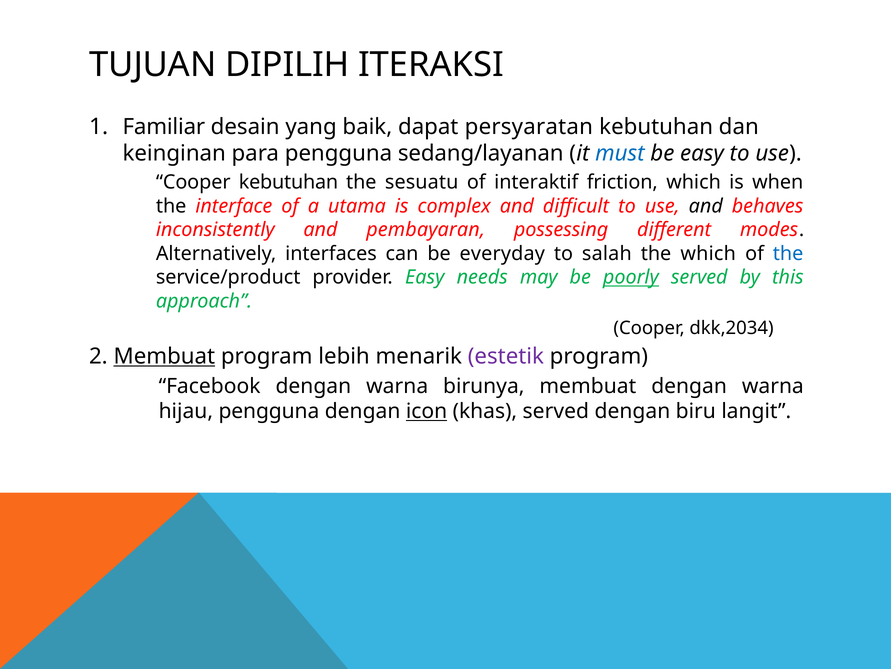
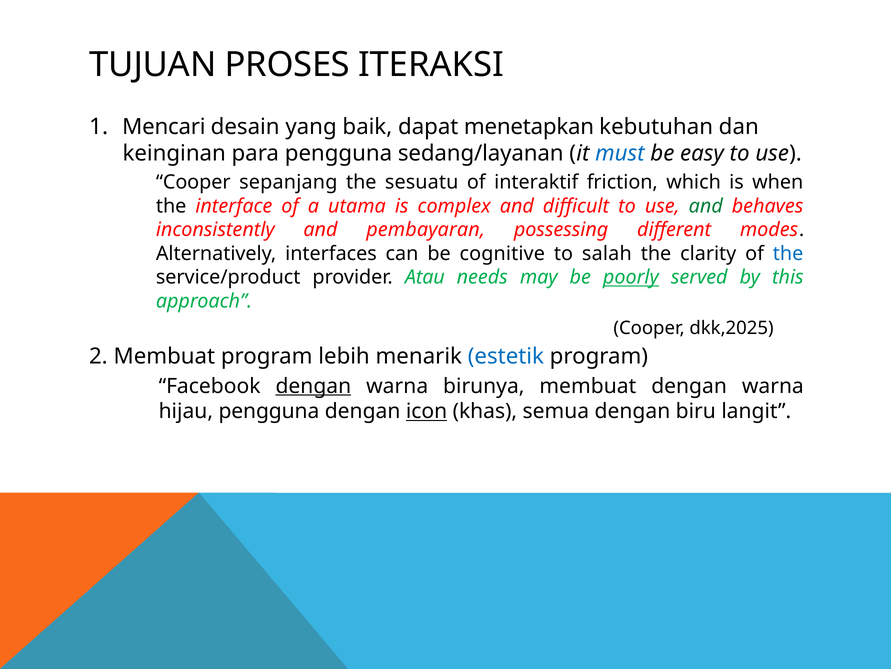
DIPILIH: DIPILIH -> PROSES (287, 65)
Familiar: Familiar -> Mencari (164, 127)
persyaratan: persyaratan -> menetapkan (529, 127)
Cooper kebutuhan: kebutuhan -> sepanjang (288, 182)
and colour: black -> green (706, 206)
everyday: everyday -> cognitive (502, 253)
the which: which -> clarity (708, 253)
provider Easy: Easy -> Atau (425, 277)
dkk,2034: dkk,2034 -> dkk,2025 (732, 328)
Membuat underline: present -> none (164, 356)
estetik colour: purple -> blue (506, 356)
dengan underline: none -> present (313, 386)
khas served: served -> semua (556, 411)
